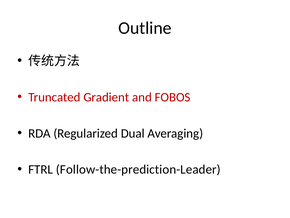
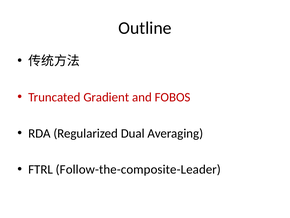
Follow-the-prediction-Leader: Follow-the-prediction-Leader -> Follow-the-composite-Leader (138, 169)
